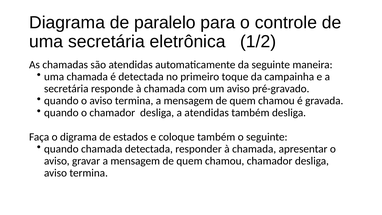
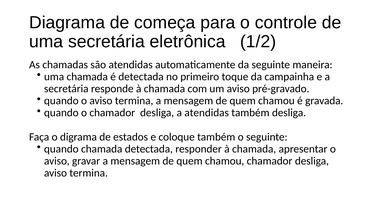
paralelo: paralelo -> começa (165, 23)
